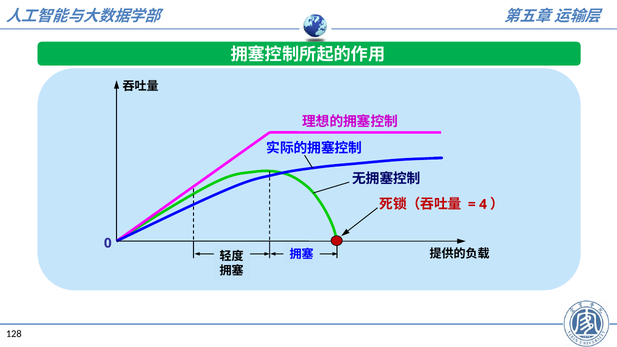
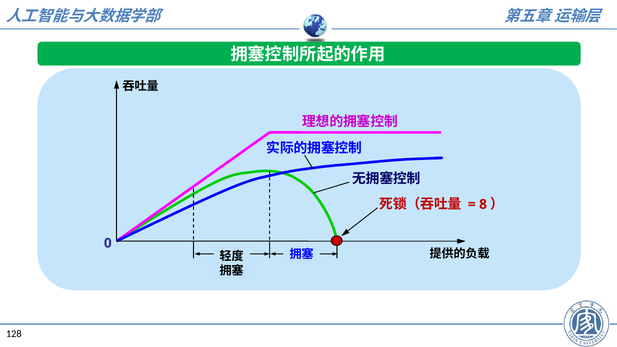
4: 4 -> 8 (483, 204)
